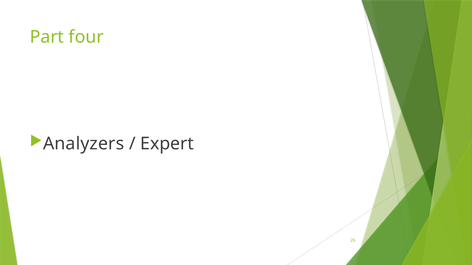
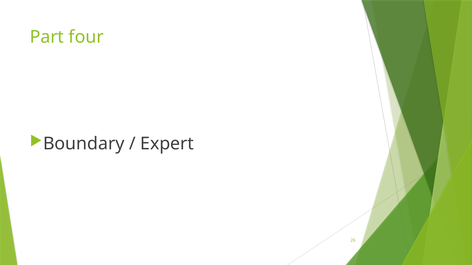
Analyzers: Analyzers -> Boundary (84, 144)
